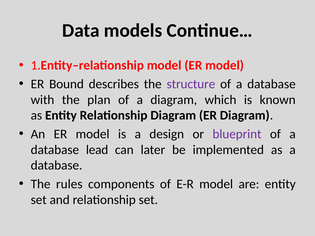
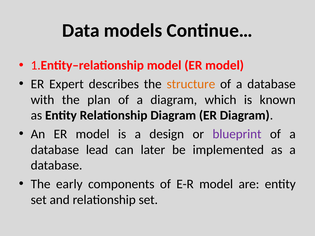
Bound: Bound -> Expert (66, 84)
structure colour: purple -> orange (191, 84)
rules: rules -> early (69, 184)
